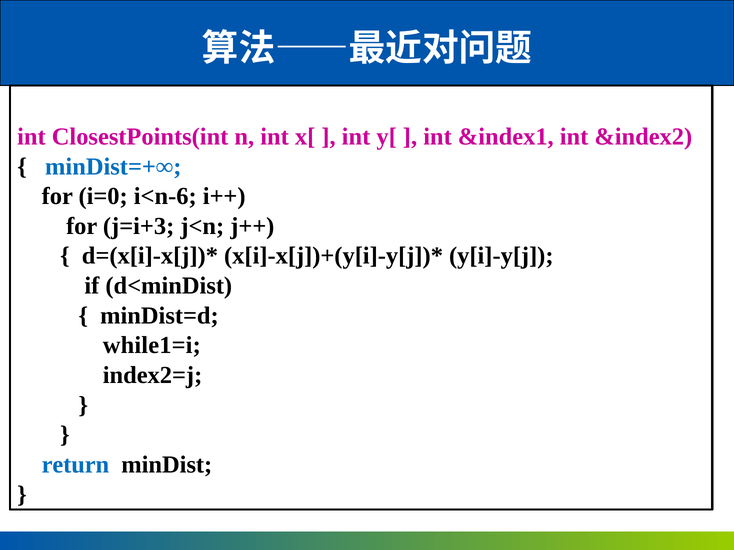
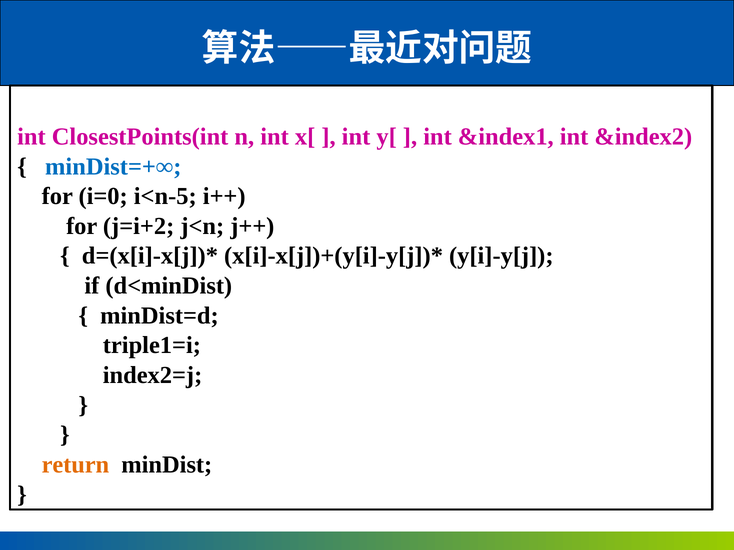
i<n-6: i<n-6 -> i<n-5 (165, 196)
j=i+3: j=i+3 -> j=i+2 (139, 226)
while1=i: while1=i -> triple1=i (152, 346)
return colour: blue -> orange (75, 465)
